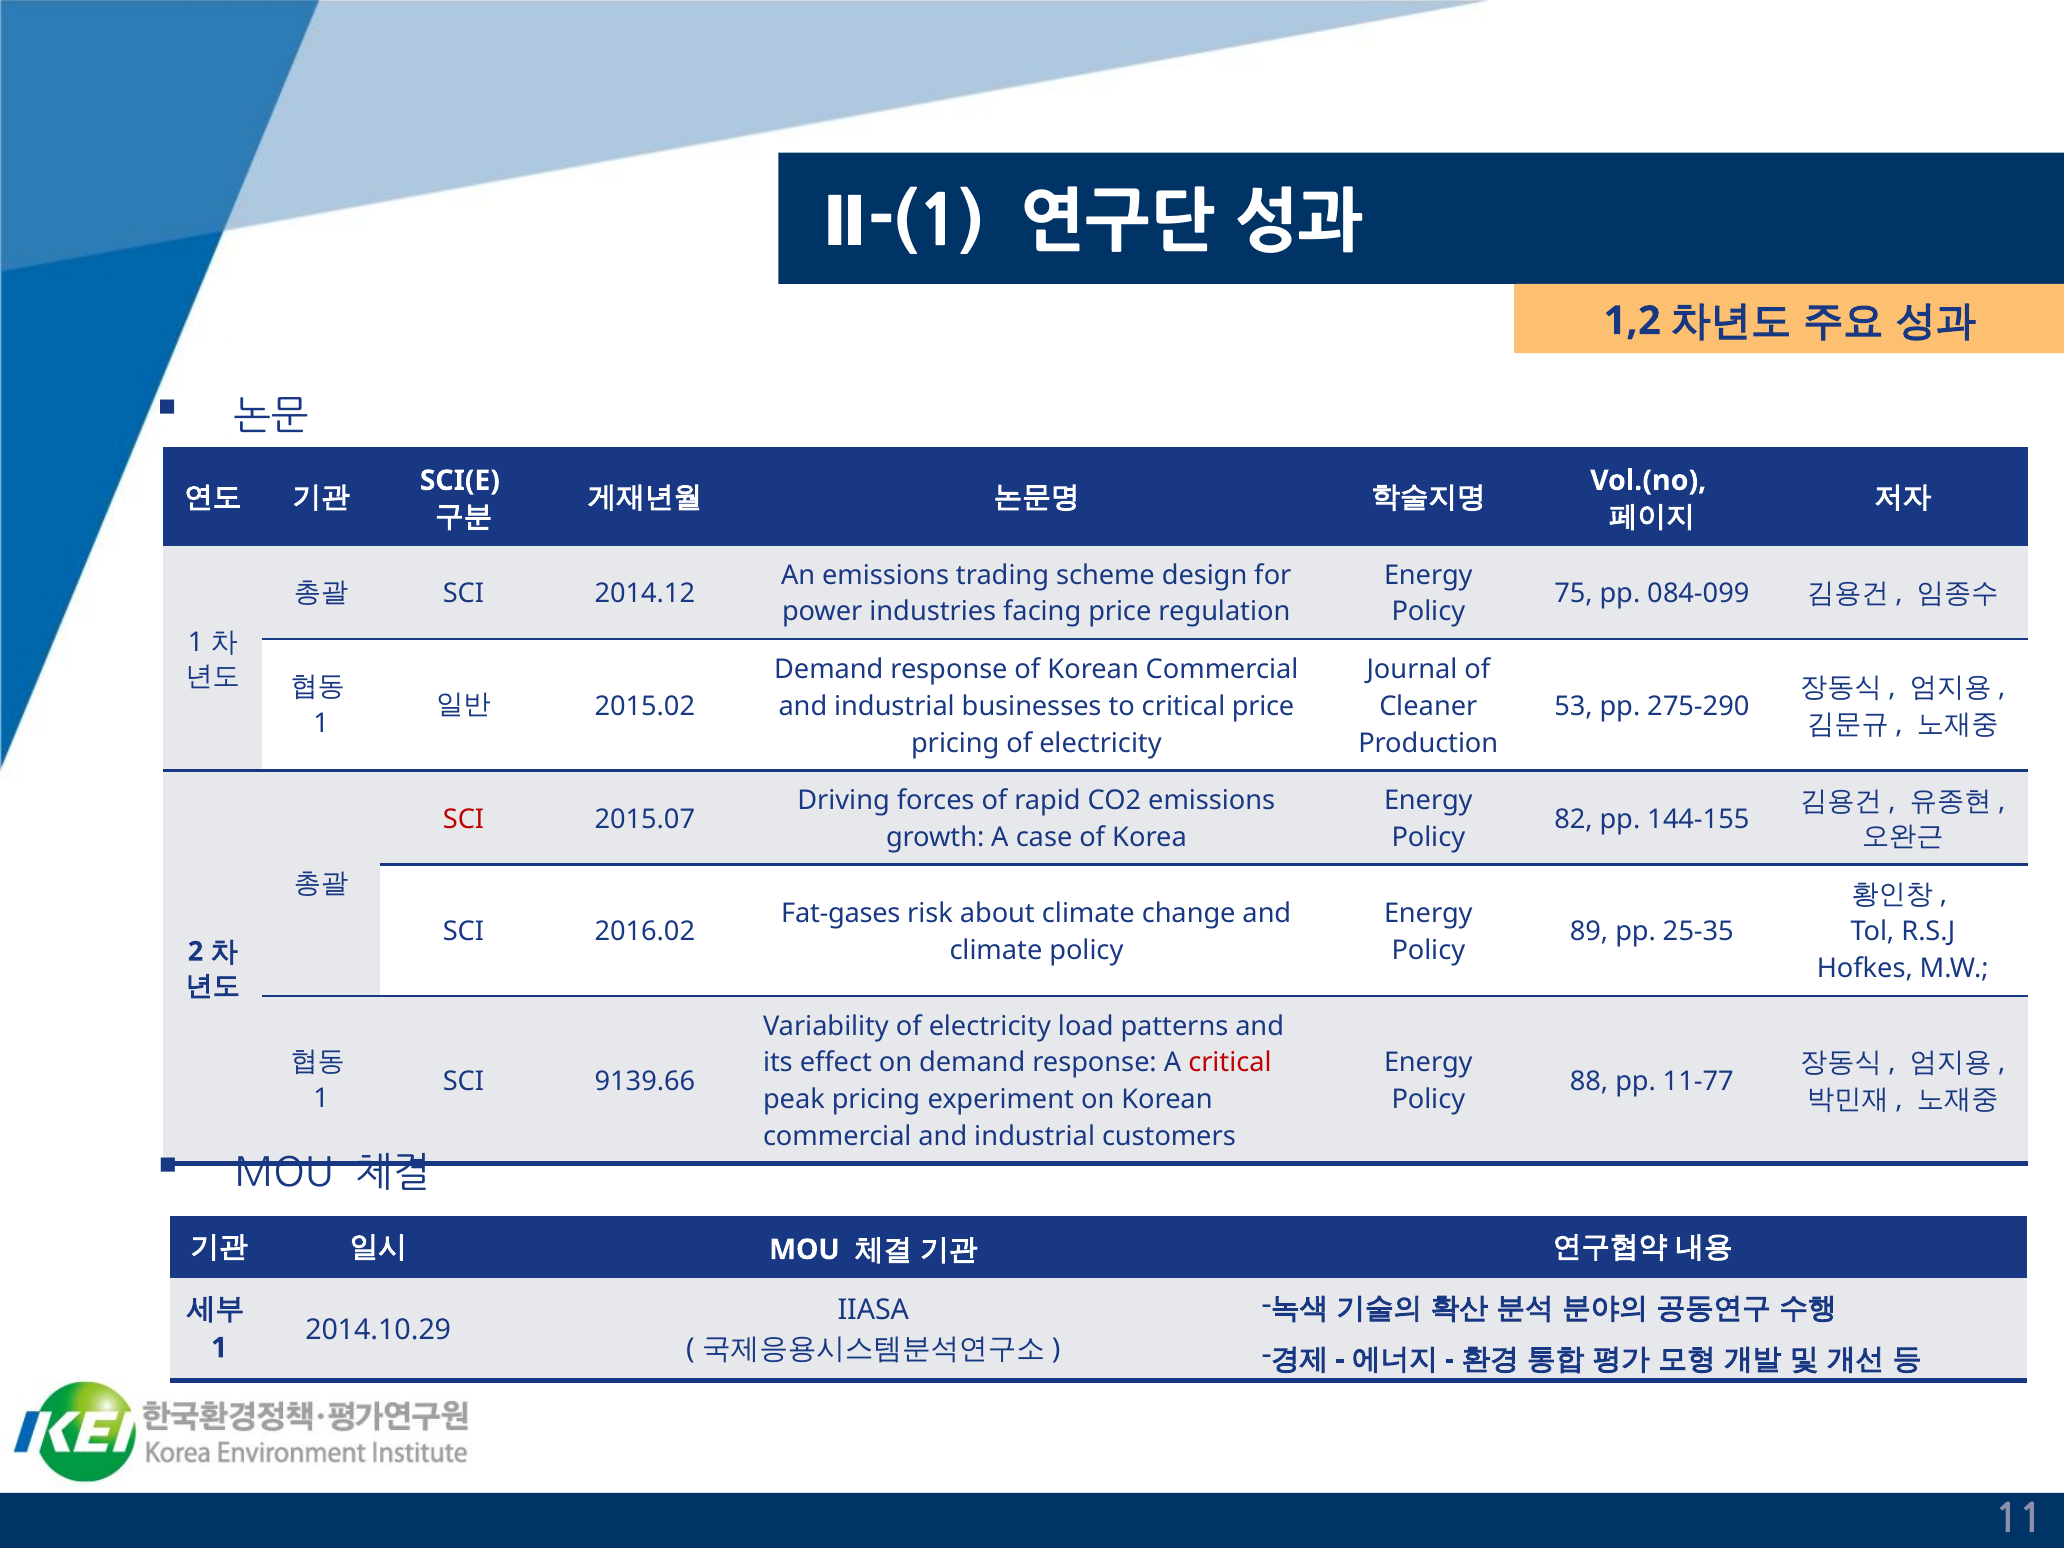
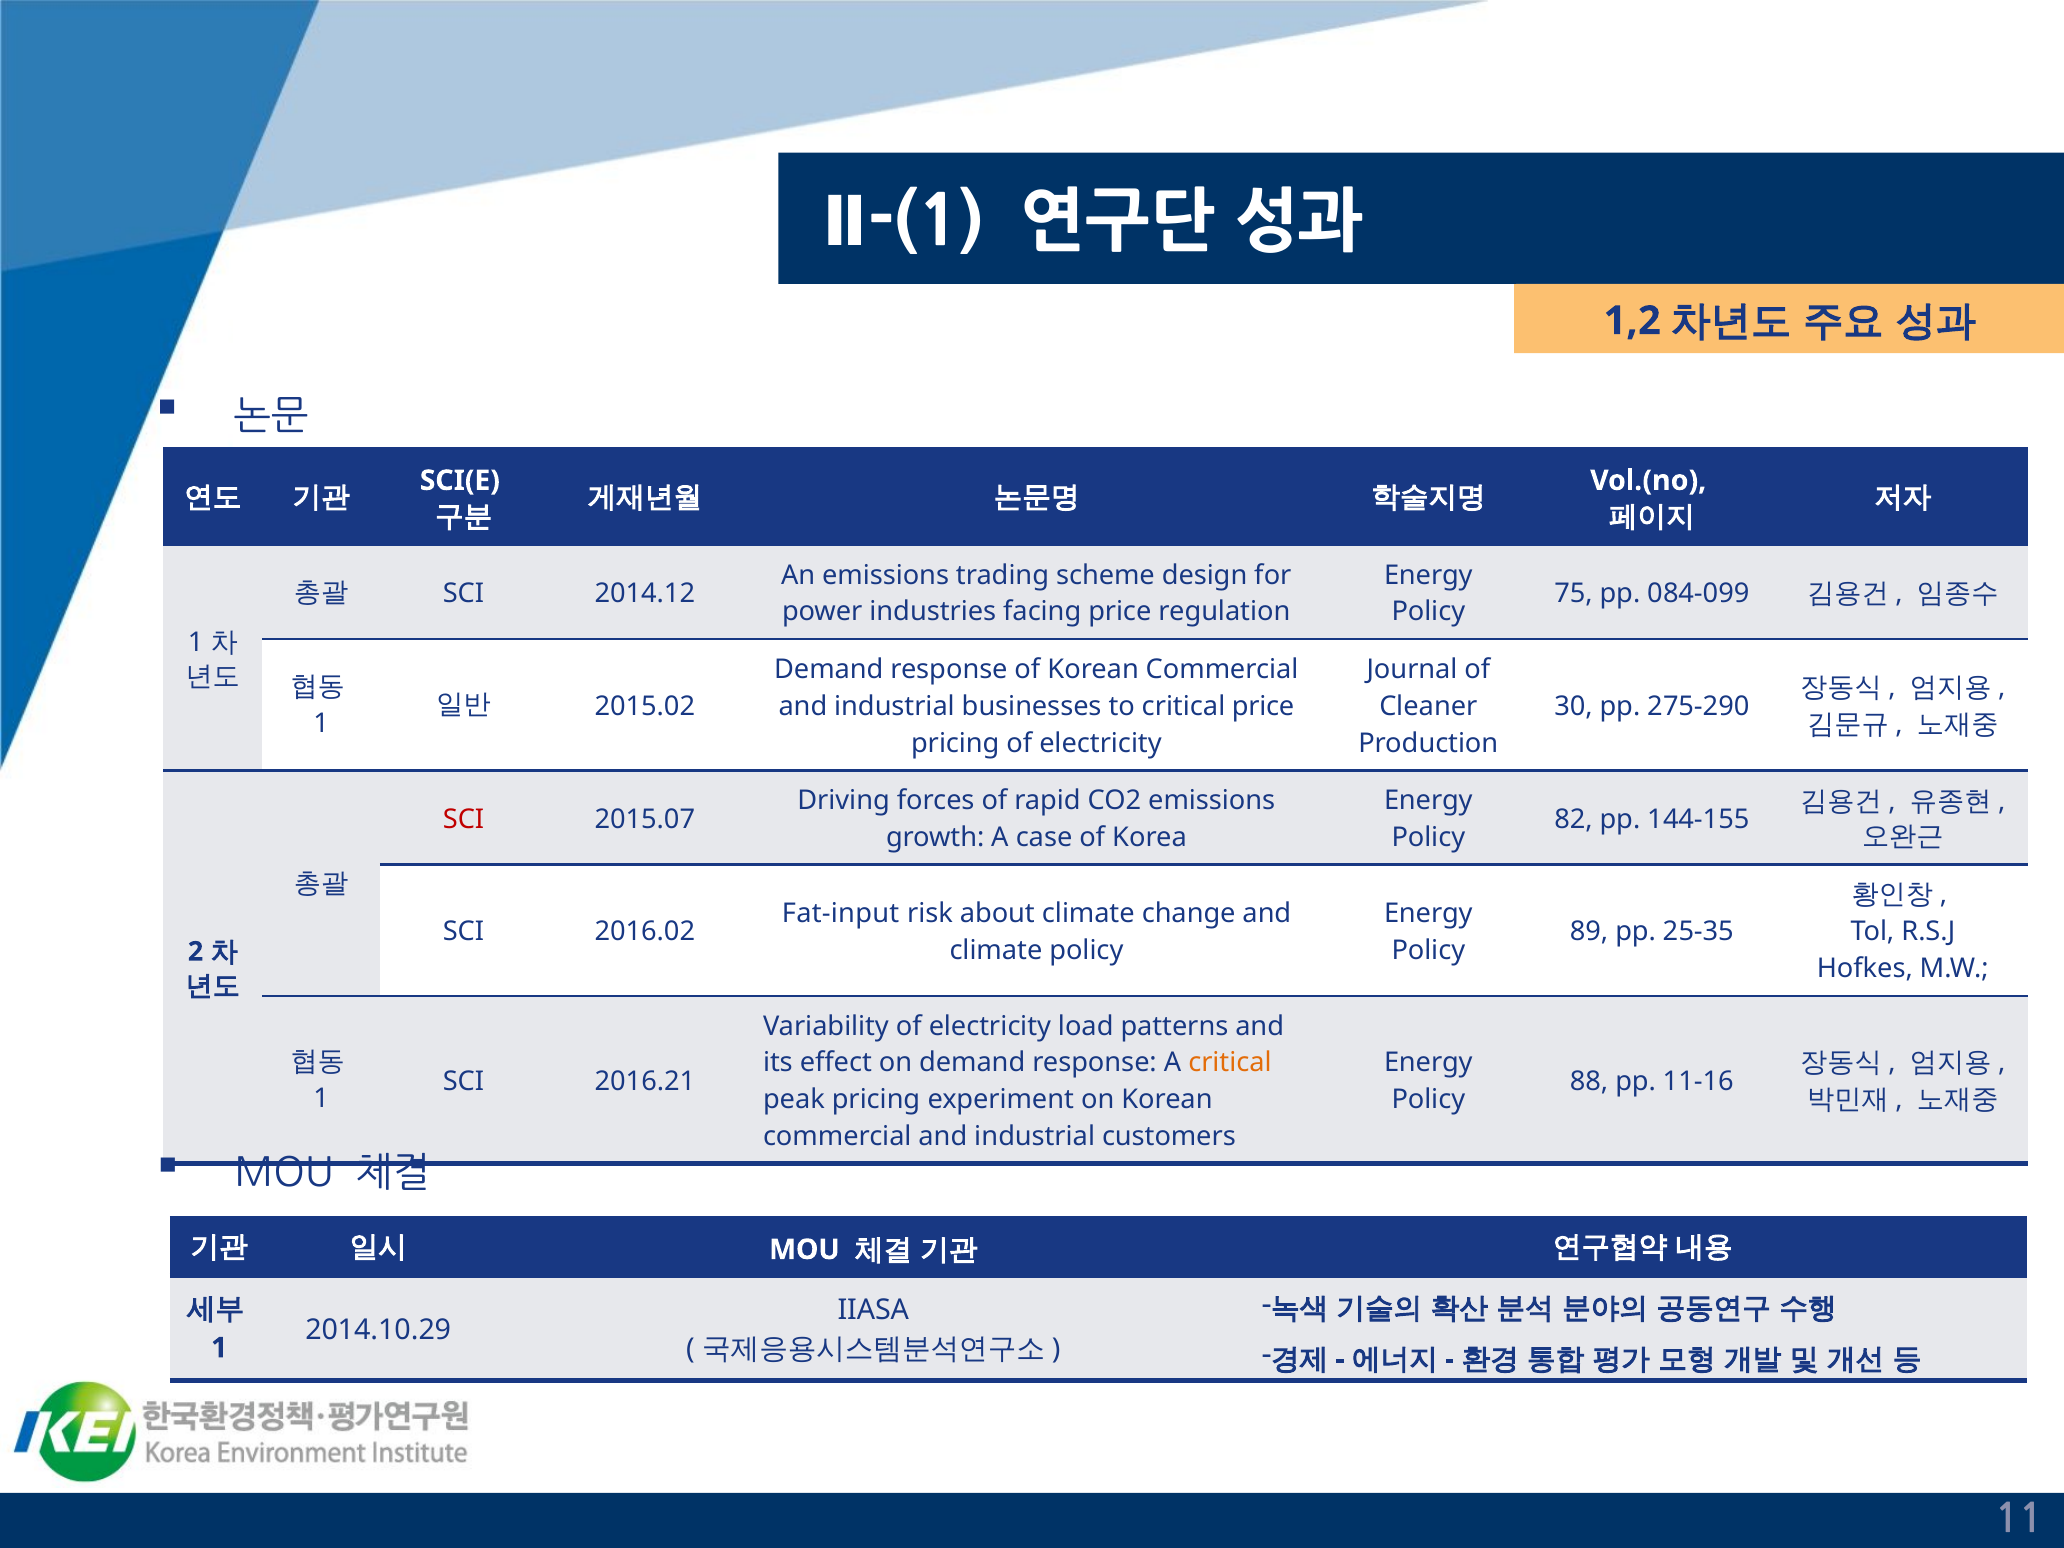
53: 53 -> 30 (1573, 706)
Fat-gases: Fat-gases -> Fat-input (841, 913)
critical colour: red -> orange (1230, 1063)
9139.66: 9139.66 -> 2016.21 (645, 1081)
11-77: 11-77 -> 11-16 (1698, 1081)
